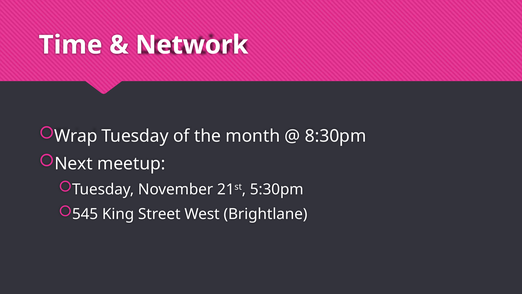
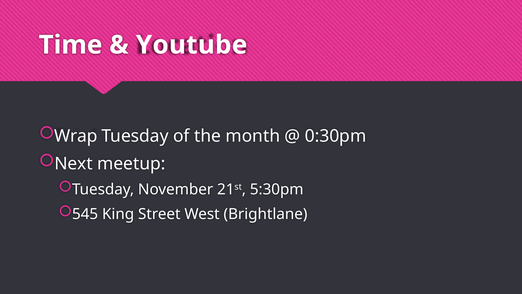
Network: Network -> Youtube (192, 45)
8:30pm: 8:30pm -> 0:30pm (336, 136)
